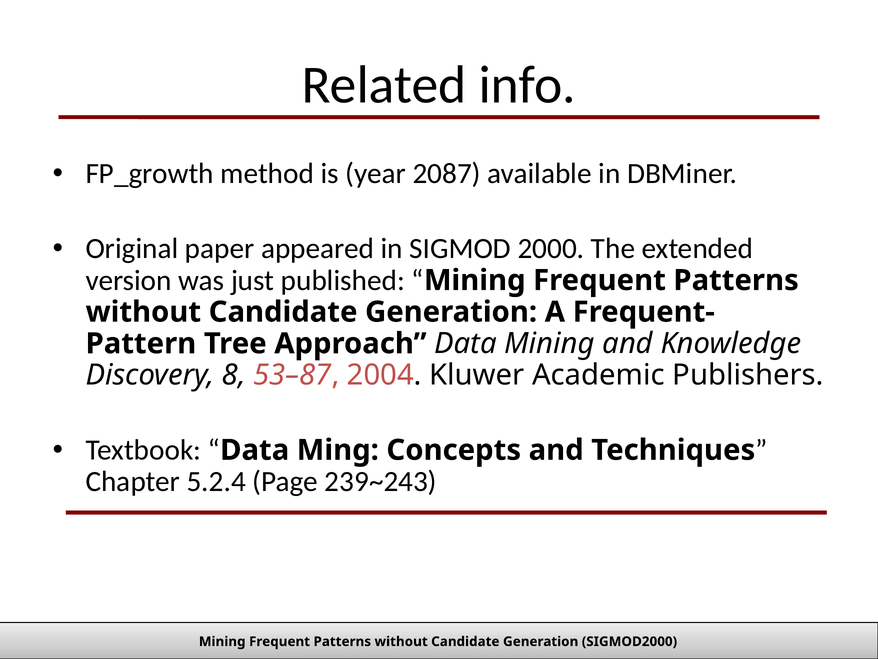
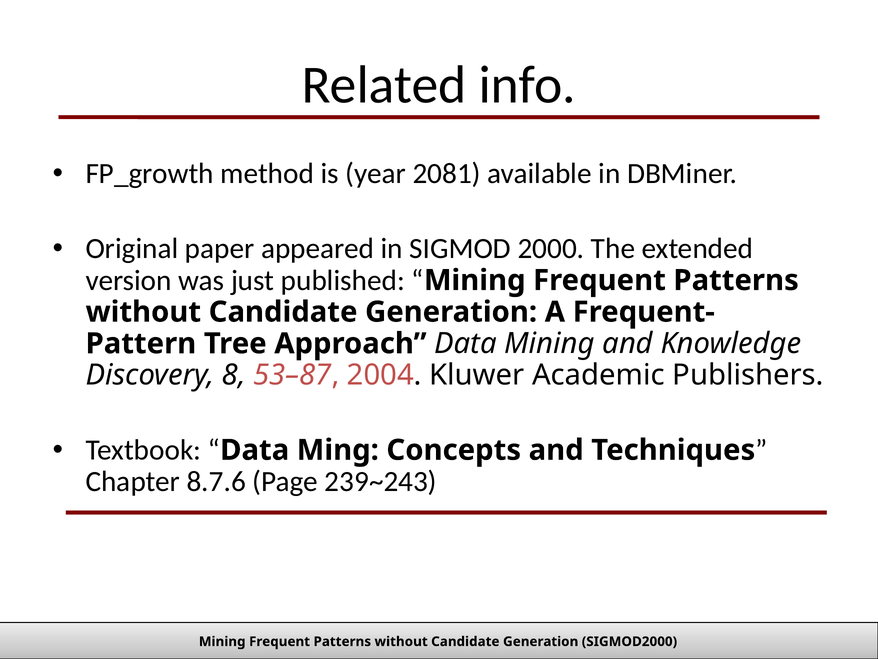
2087: 2087 -> 2081 (447, 174)
5.2.4: 5.2.4 -> 8.7.6 (216, 481)
